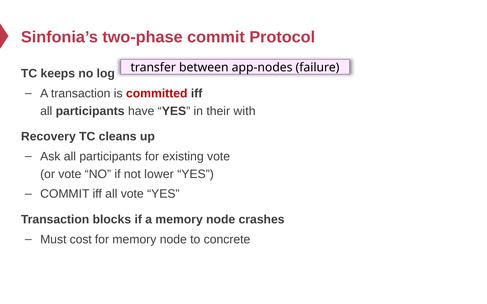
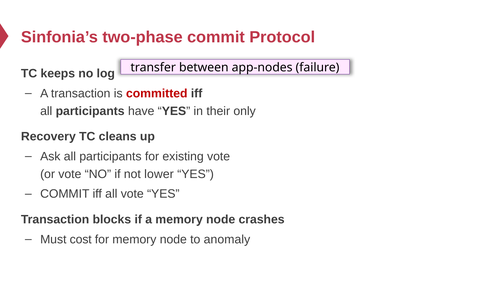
with: with -> only (245, 111)
concrete: concrete -> anomaly (227, 240)
